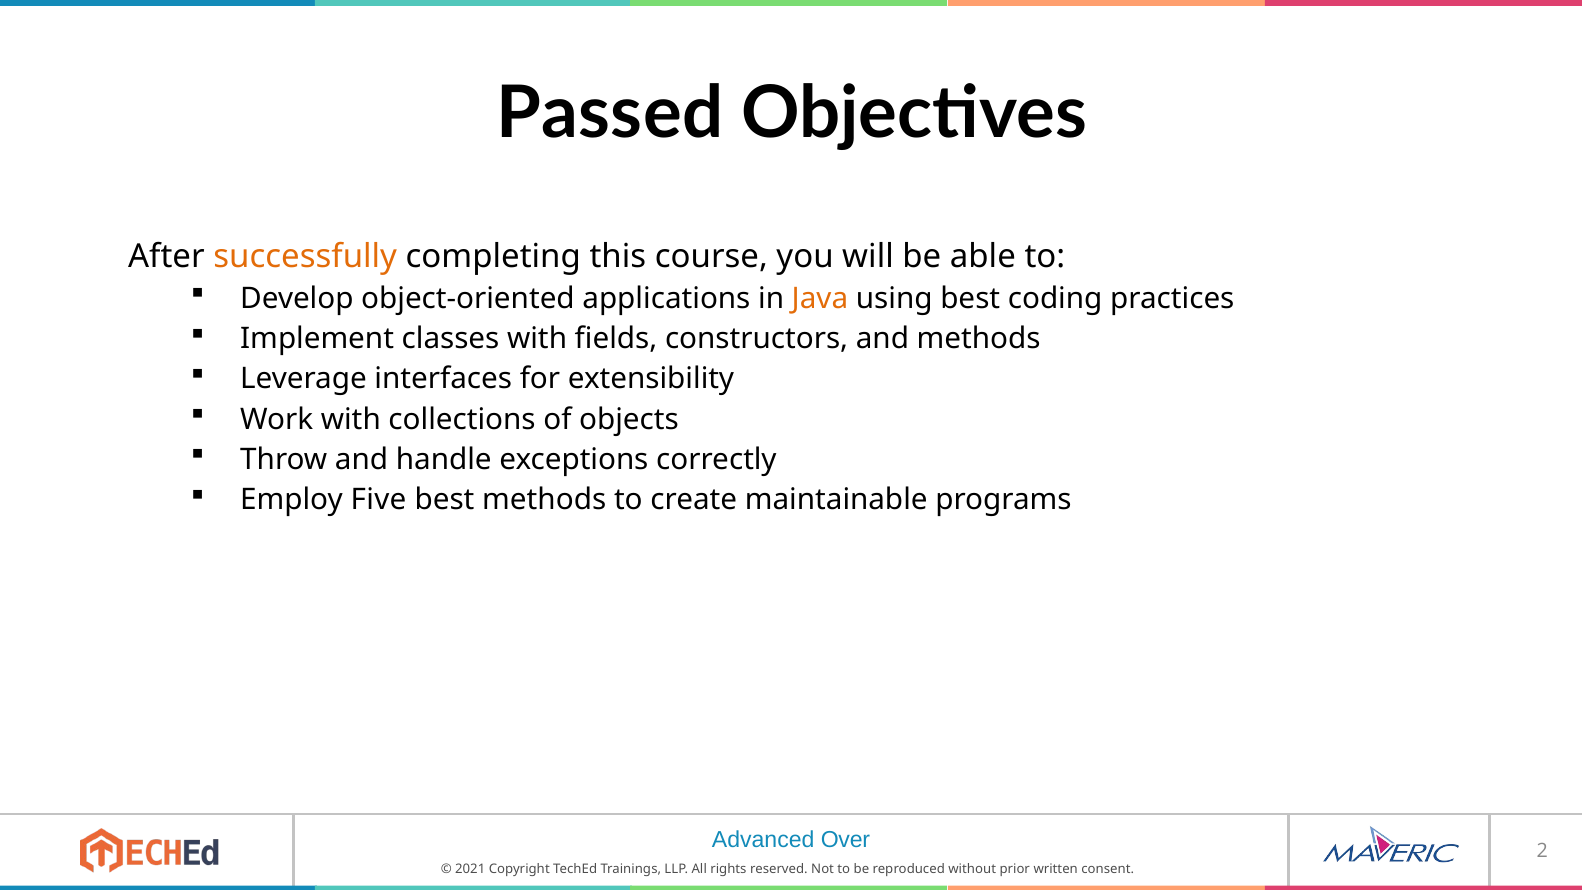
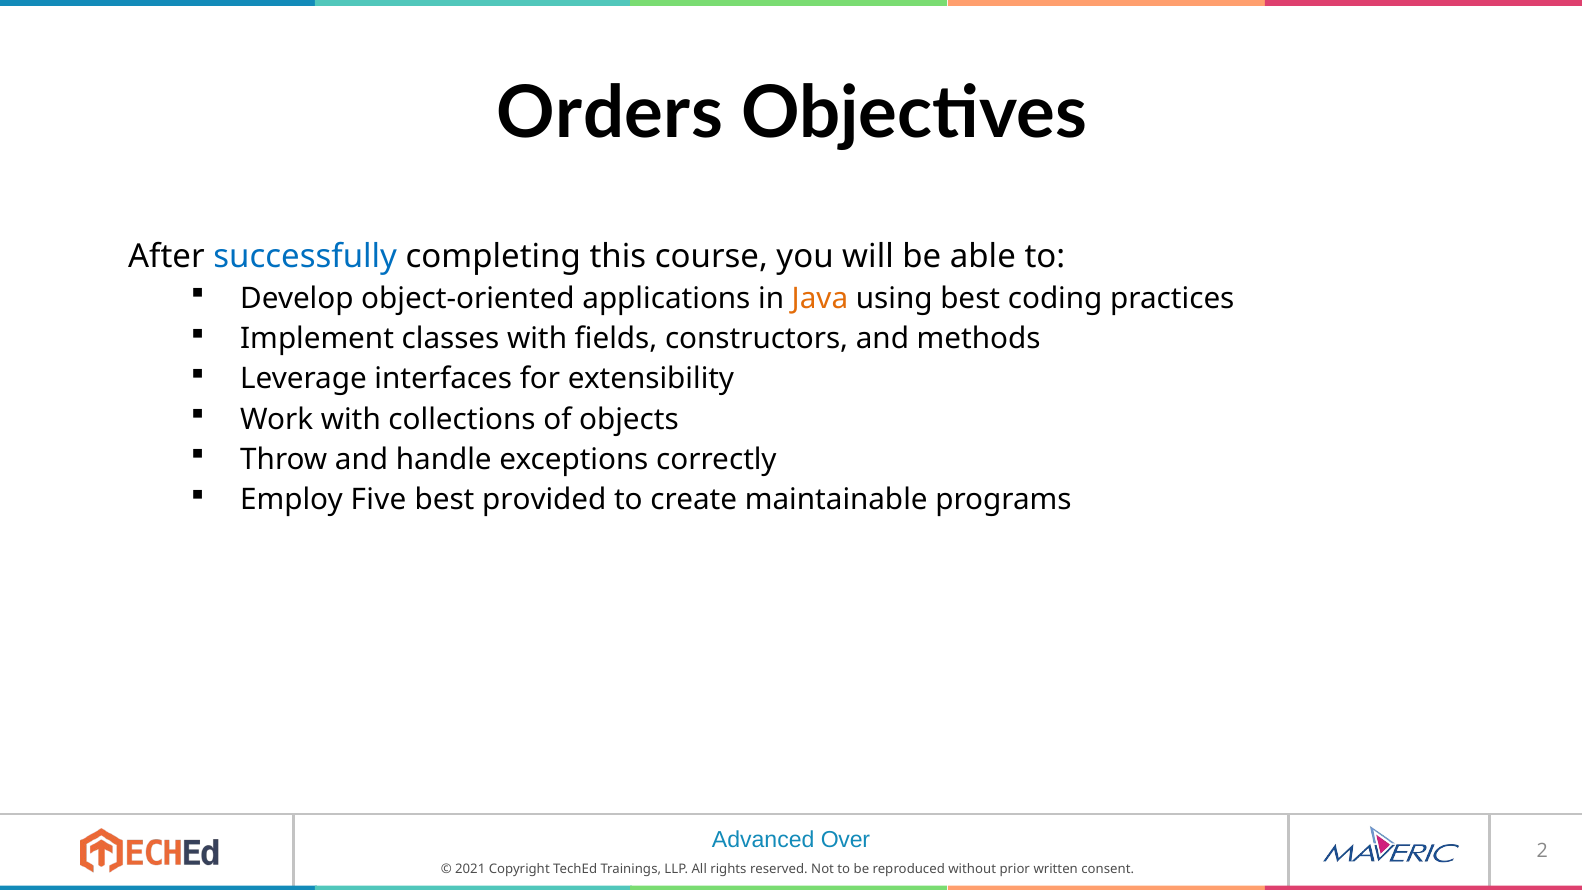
Passed: Passed -> Orders (610, 113)
successfully colour: orange -> blue (305, 256)
best methods: methods -> provided (544, 500)
